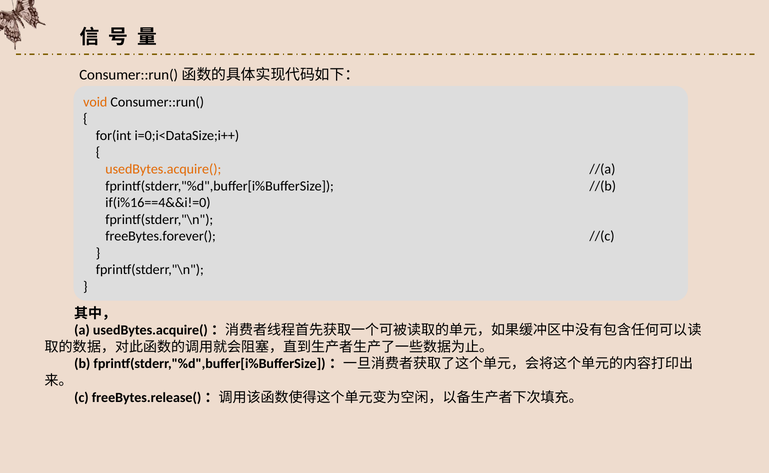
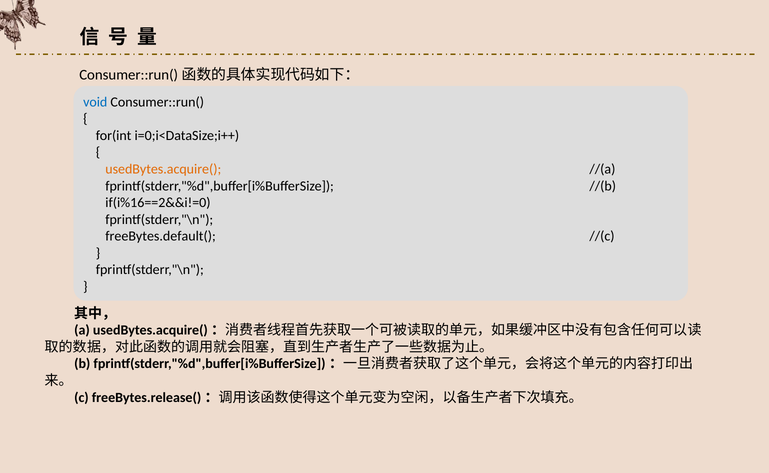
void colour: orange -> blue (95, 102)
if(i%16==4&&i!=0: if(i%16==4&&i!=0 -> if(i%16==2&&i!=0 (158, 203)
freeBytes.forever(: freeBytes.forever( -> freeBytes.default( (161, 236)
